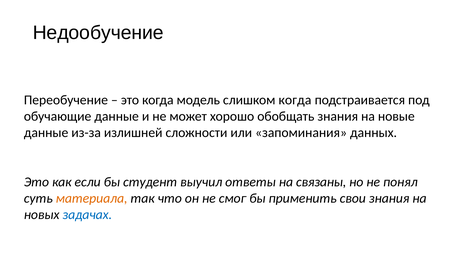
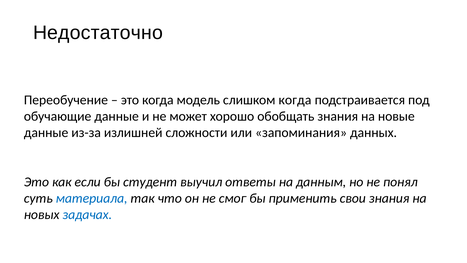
Недообучение: Недообучение -> Недостаточно (98, 33)
связаны: связаны -> данным (321, 182)
материала colour: orange -> blue (92, 198)
